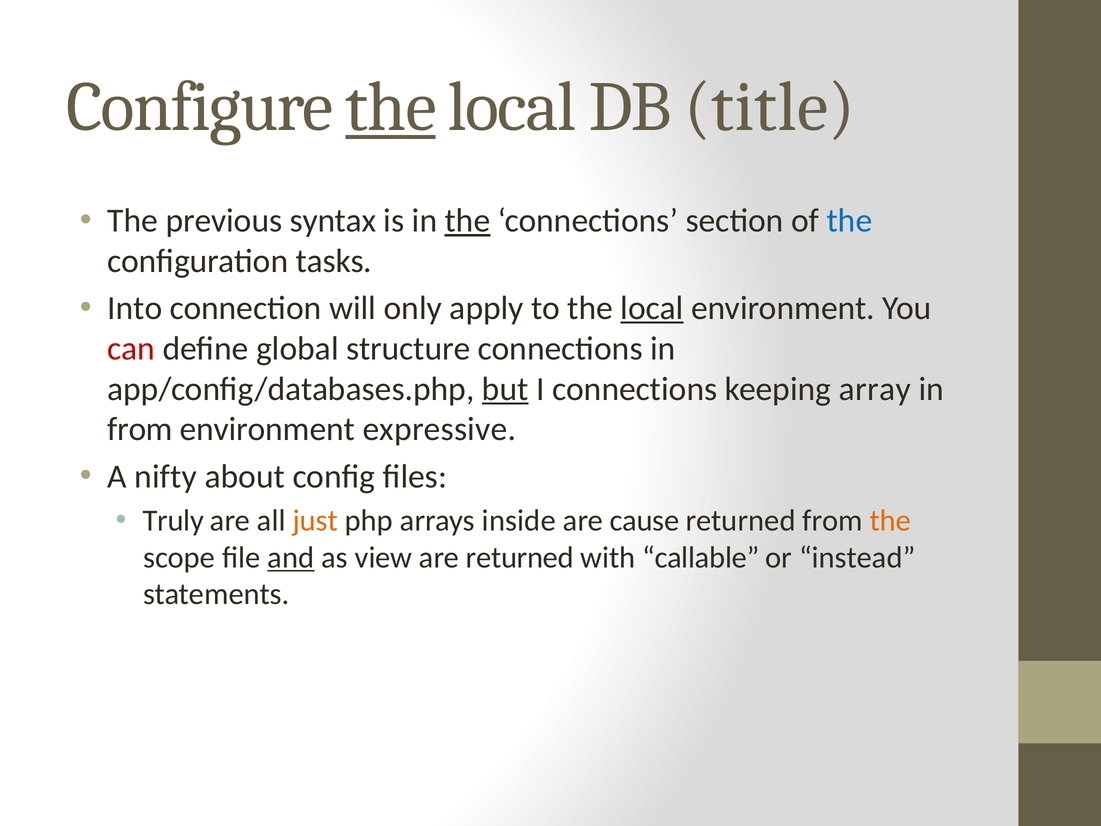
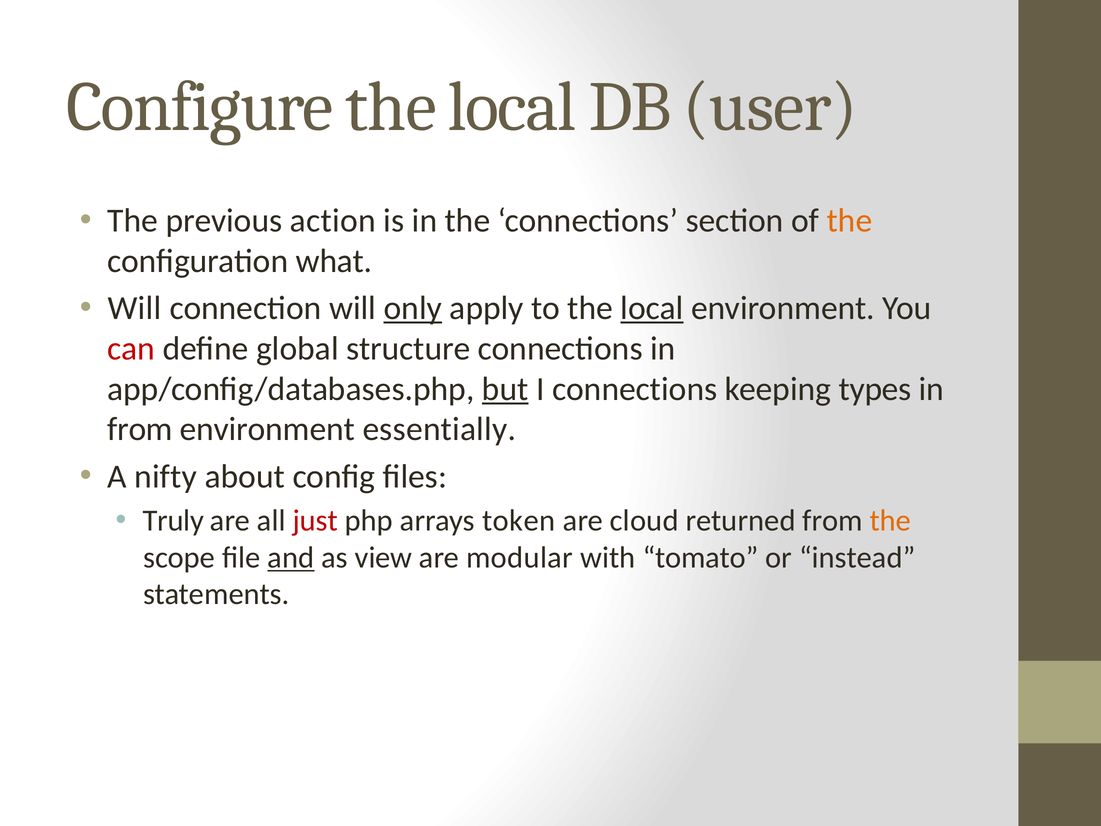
the underline: present -> none (391, 107)
title: title -> user (770, 107)
syntax: syntax -> action (333, 221)
the underline: present -> none (468, 221)
the colour: blue -> orange (849, 221)
tasks: tasks -> what (334, 261)
Into: Into -> Will (135, 308)
only underline: none -> present (413, 308)
array: array -> types (875, 389)
expressive: expressive -> essentially (439, 429)
just colour: orange -> red (315, 521)
inside: inside -> token (519, 521)
cause: cause -> cloud (644, 521)
are returned: returned -> modular (520, 557)
callable: callable -> tomato (701, 557)
